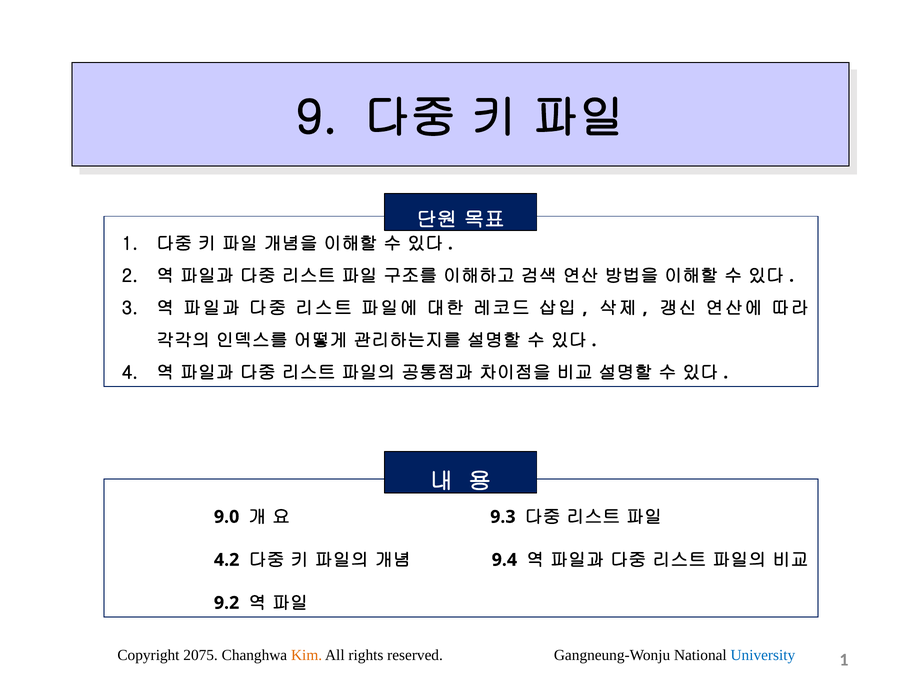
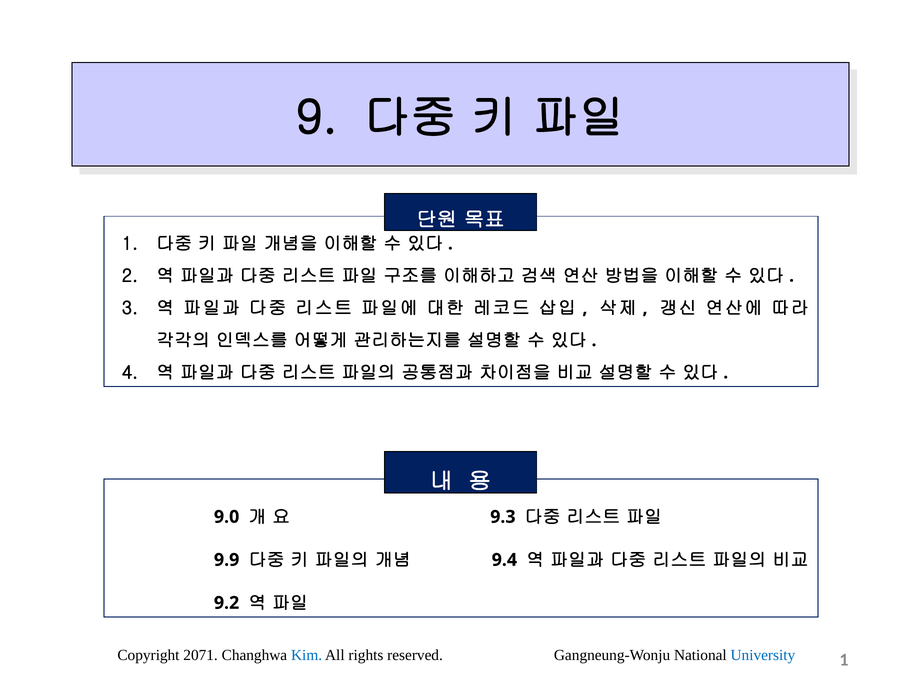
4.2: 4.2 -> 9.9 (227, 560)
2075: 2075 -> 2071 (201, 655)
Kim colour: orange -> blue (307, 655)
